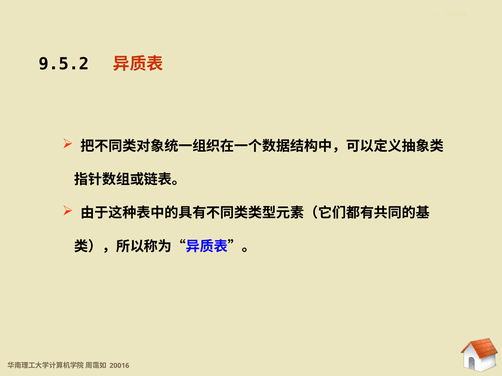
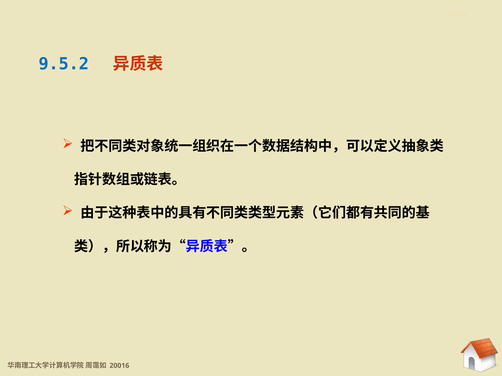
9.5.2 colour: black -> blue (64, 64)
